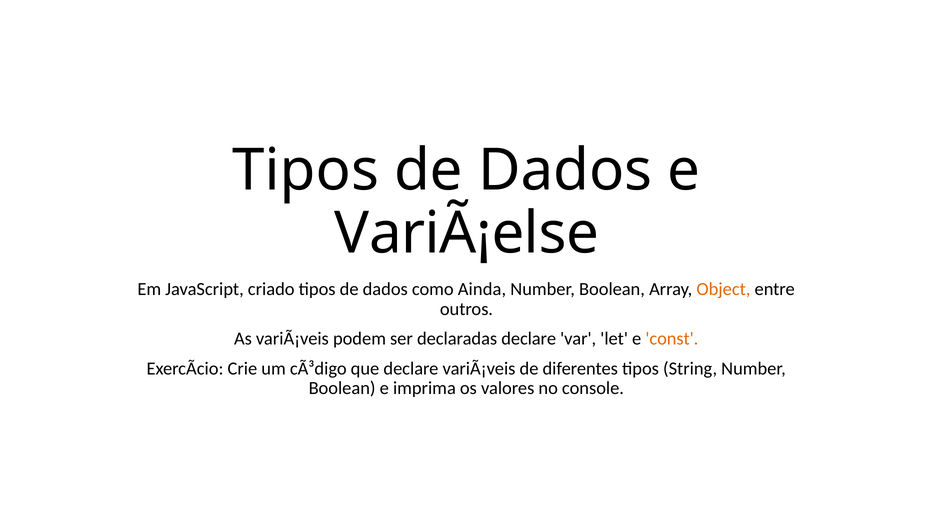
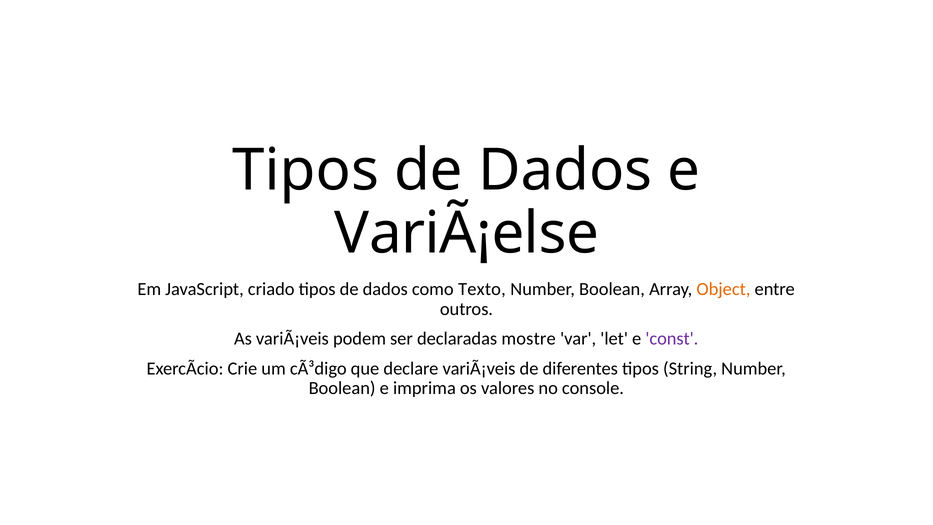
Ainda: Ainda -> Texto (482, 289)
declaradas declare: declare -> mostre (529, 339)
const colour: orange -> purple (672, 339)
